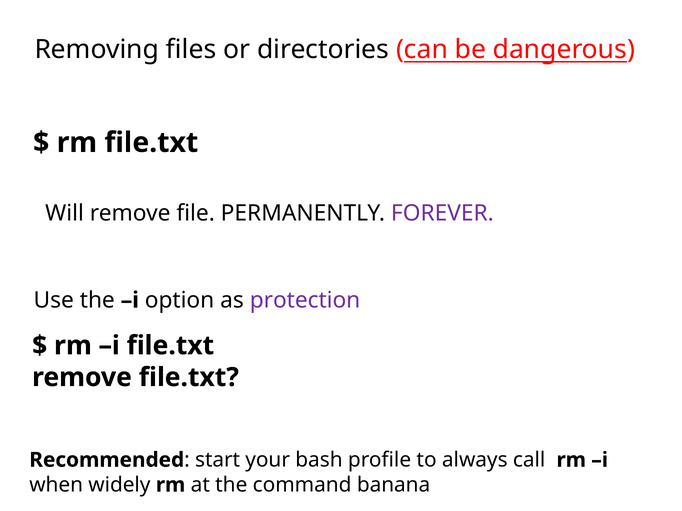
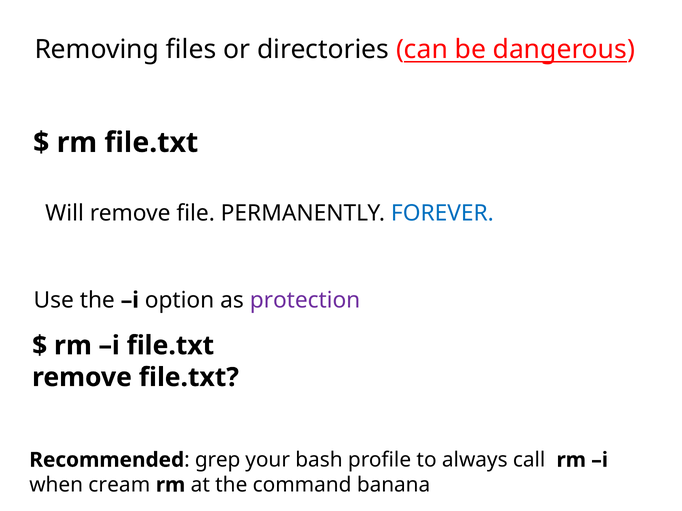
FOREVER colour: purple -> blue (442, 214)
start: start -> grep (218, 460)
widely: widely -> cream (119, 485)
